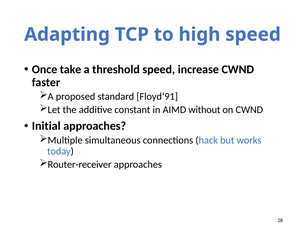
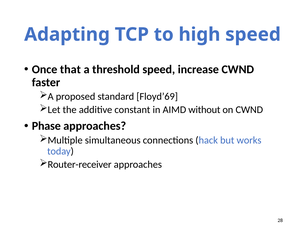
take: take -> that (70, 69)
Floyd’91: Floyd’91 -> Floyd’69 (157, 96)
Initial: Initial -> Phase (46, 126)
